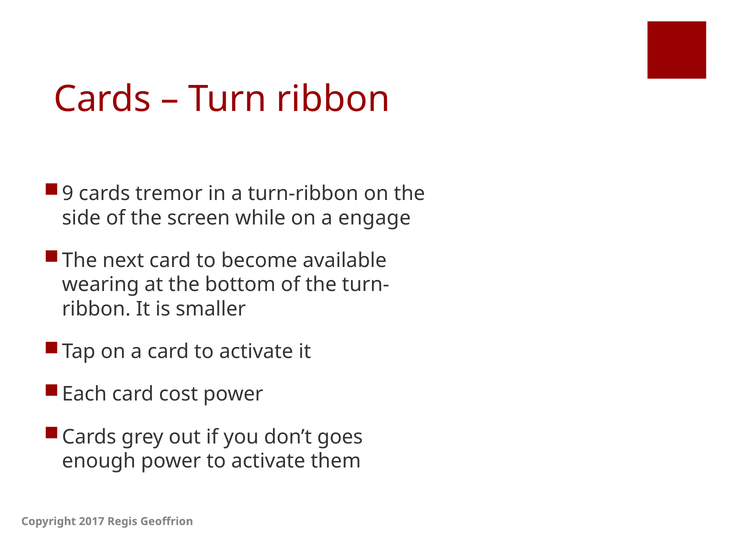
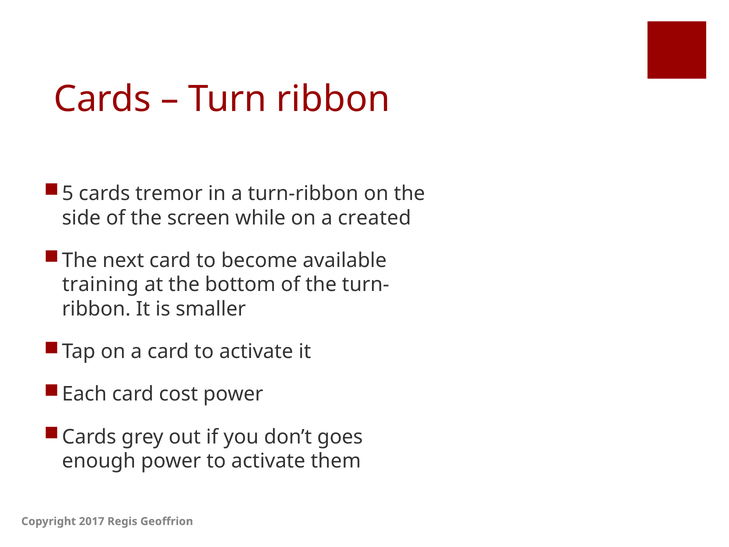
9: 9 -> 5 (68, 193)
engage: engage -> created (374, 218)
wearing: wearing -> training (100, 285)
